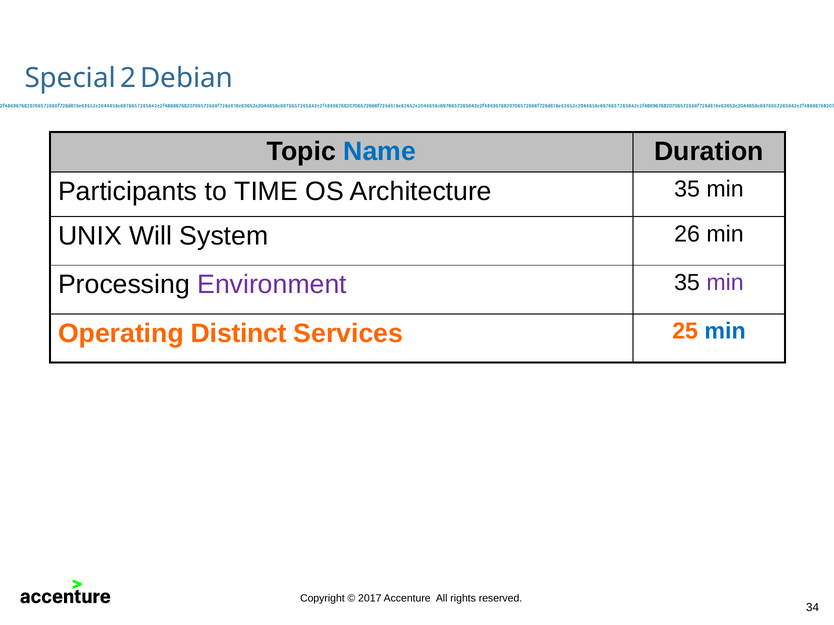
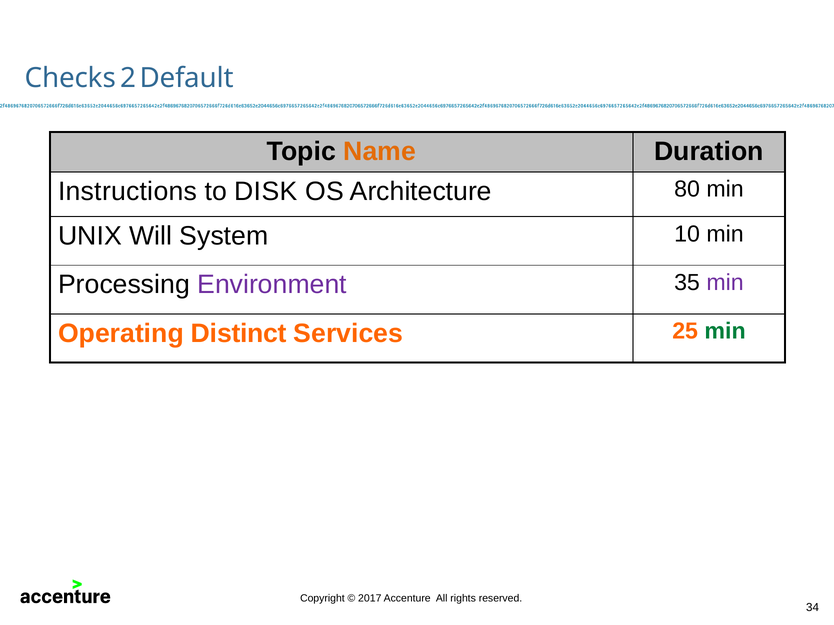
Special: Special -> Checks (70, 78)
Debian: Debian -> Default (187, 78)
Name colour: blue -> orange (380, 152)
Participants: Participants -> Instructions (128, 192)
TIME: TIME -> DISK (266, 192)
Architecture 35: 35 -> 80 (687, 189)
26: 26 -> 10 (687, 234)
min colour: blue -> green (725, 331)
